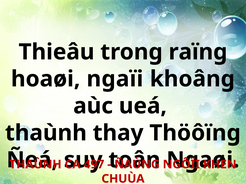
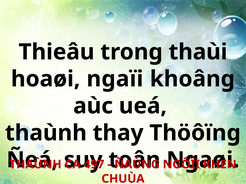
raïng: raïng -> thaùi (198, 52)
